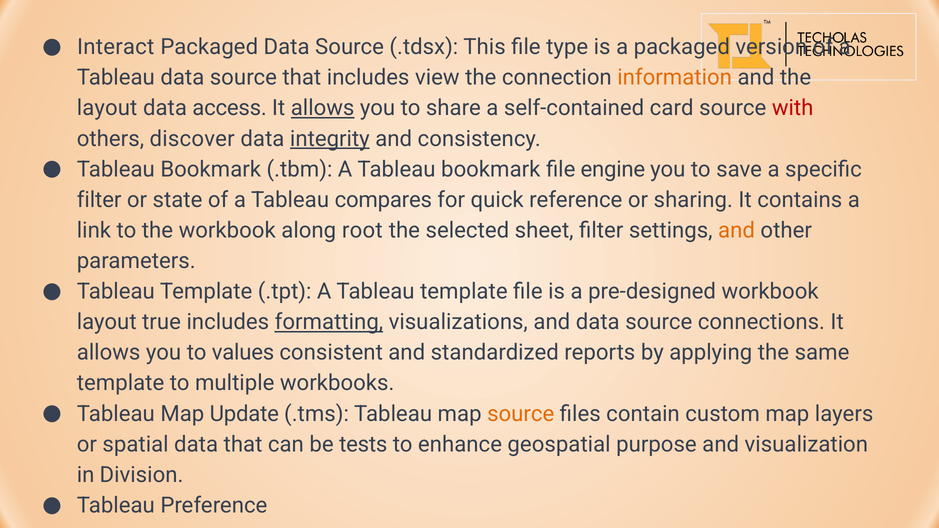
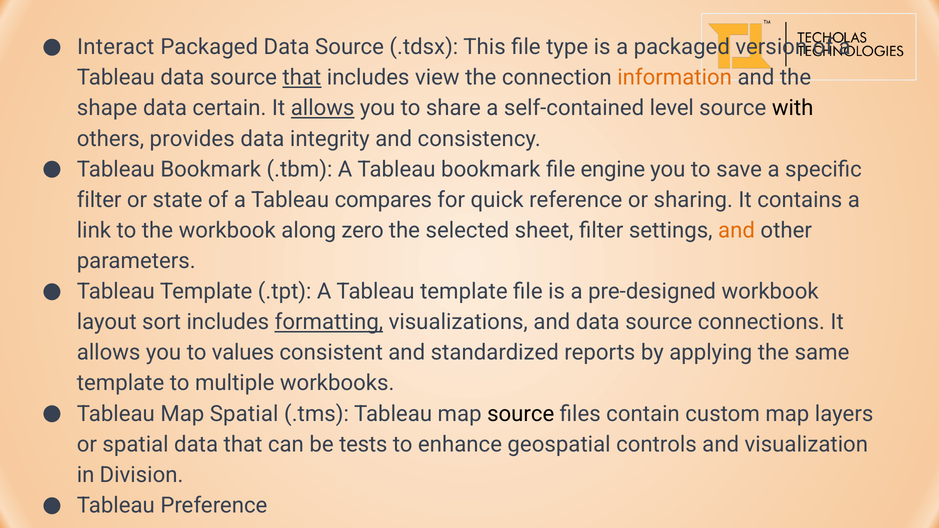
that underline: none -> present (302, 78)
layout: layout -> shape (107, 108)
access: access -> certain (229, 108)
card: card -> level (672, 108)
with colour: red -> black (793, 108)
discover: discover -> provides (192, 139)
integrity underline: present -> none (330, 139)
root: root -> zero (363, 230)
true: true -> sort (162, 322)
Map Update: Update -> Spatial (244, 414)
source colour: orange -> black (521, 414)
purpose: purpose -> controls (656, 444)
